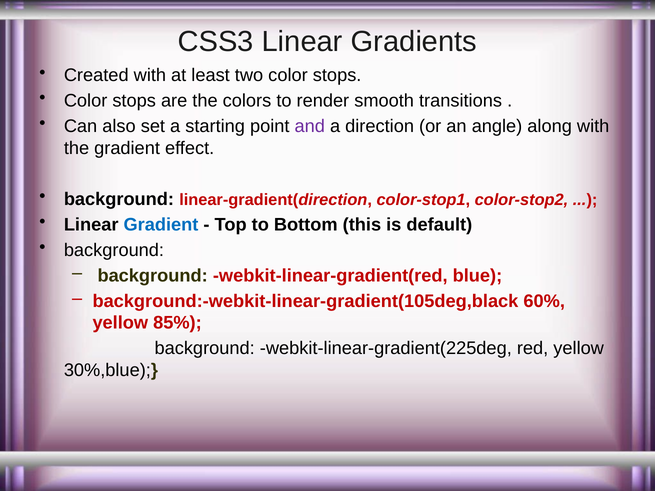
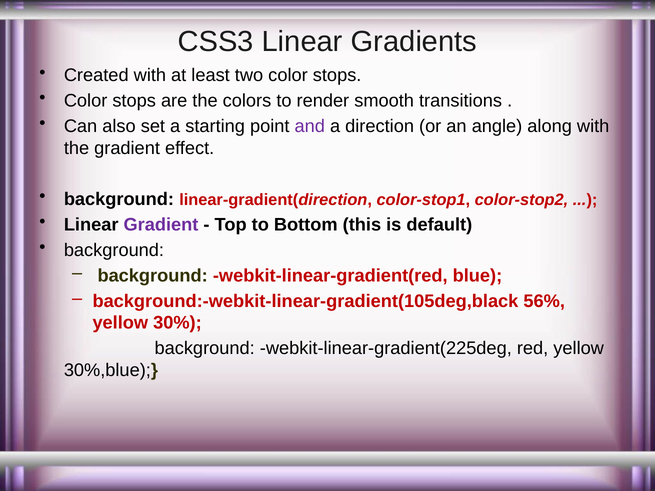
Gradient colour: blue -> purple (161, 225)
60%: 60% -> 56% (544, 301)
85%: 85% -> 30% (177, 323)
